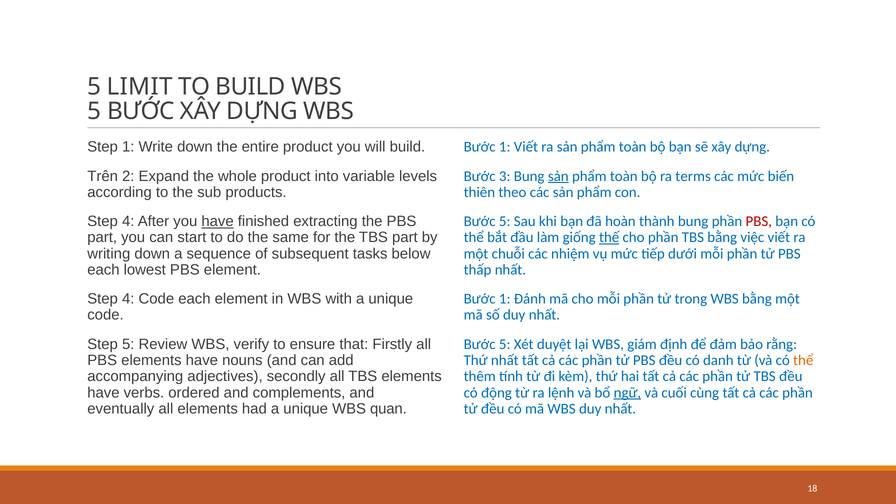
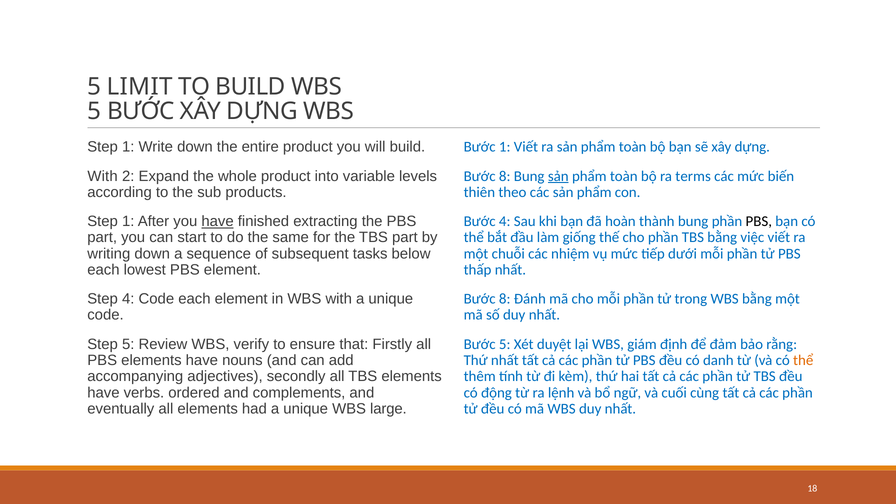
Trên: Trên -> With (103, 176)
3: 3 -> 8 (505, 176)
4: 4 -> 1 (128, 221)
5: 5 -> 4 (505, 221)
PBS colour: red -> black (759, 221)
thế underline: present -> none (609, 238)
1: 1 -> 8 (505, 299)
ngữ underline: present -> none (627, 393)
quan: quan -> large (388, 409)
